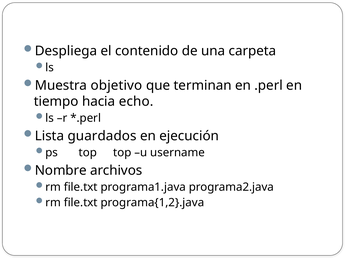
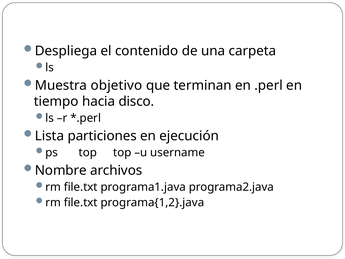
echo: echo -> disco (136, 101)
guardados: guardados -> particiones (102, 136)
